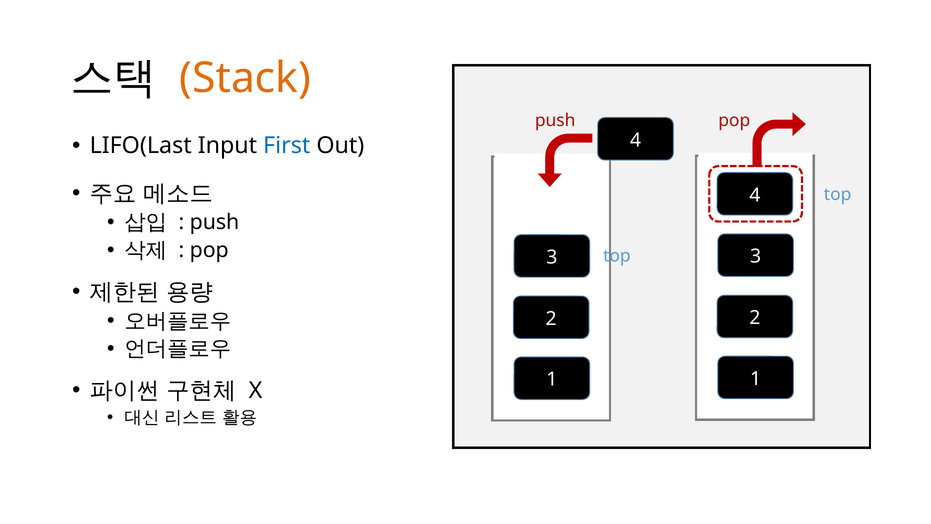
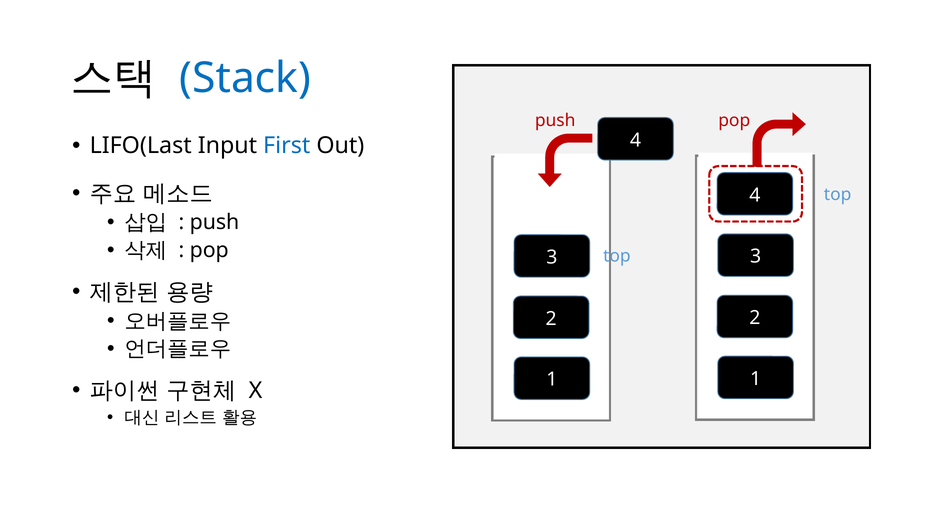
Stack colour: orange -> blue (245, 78)
